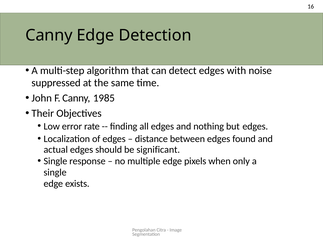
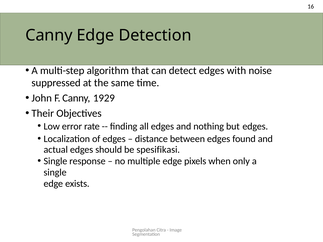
1985: 1985 -> 1929 (104, 98)
significant: significant -> spesifikasi (158, 150)
